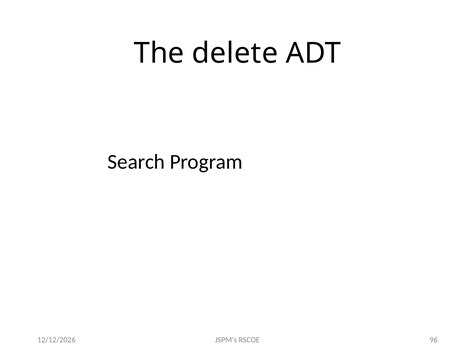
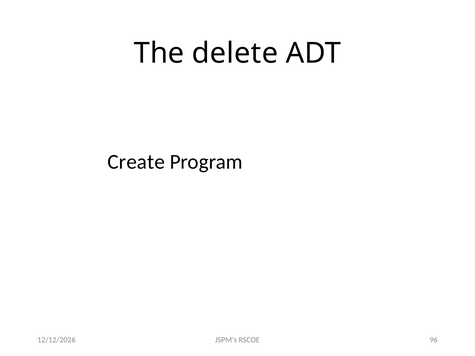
Search: Search -> Create (136, 162)
